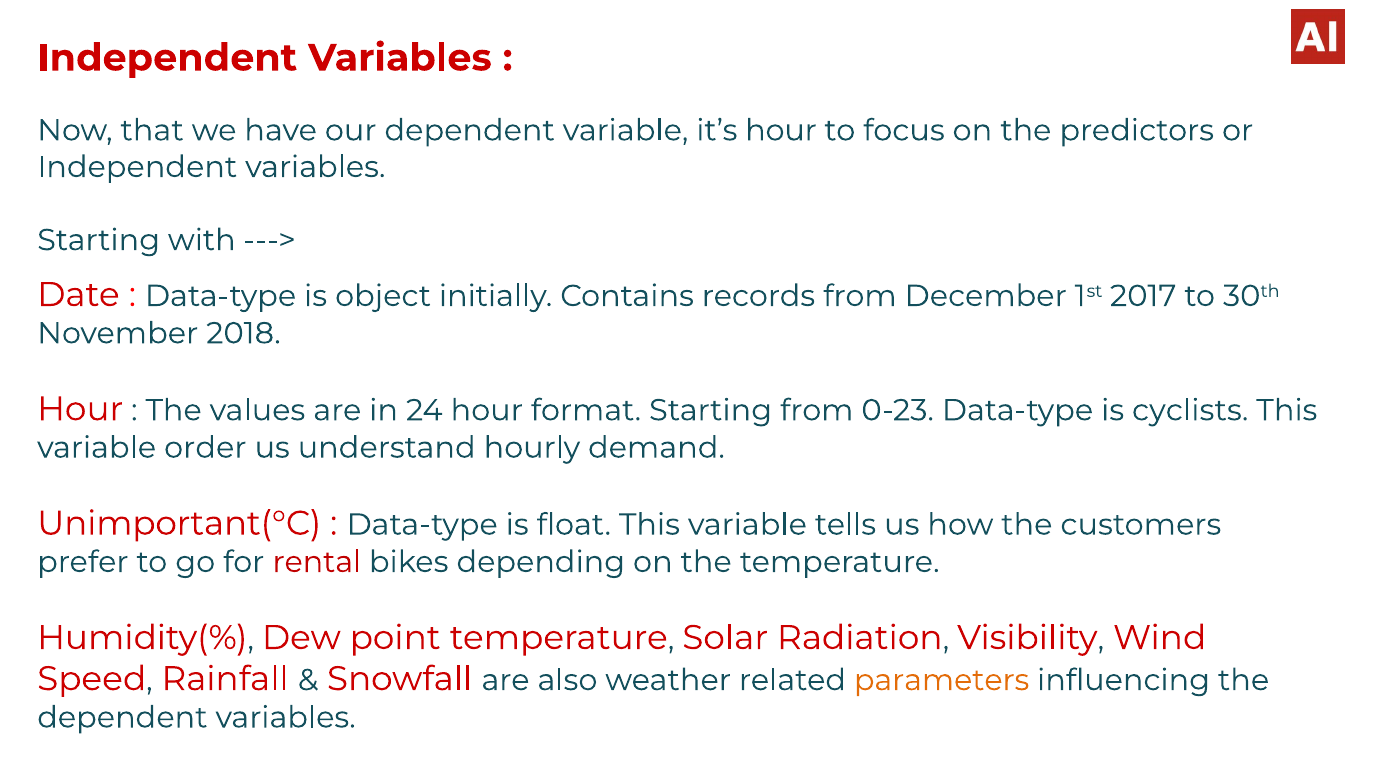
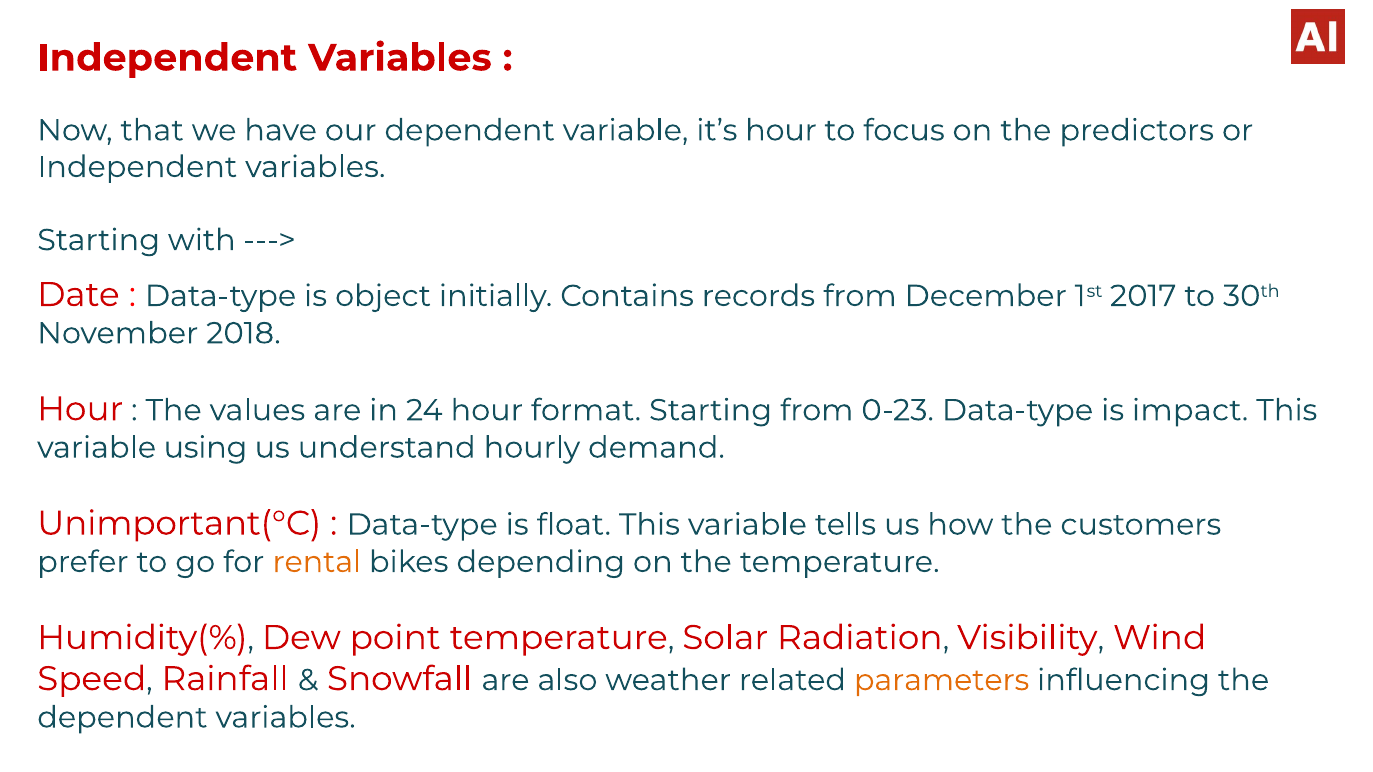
cyclists: cyclists -> impact (1190, 410)
order: order -> using (205, 448)
rental colour: red -> orange (317, 562)
